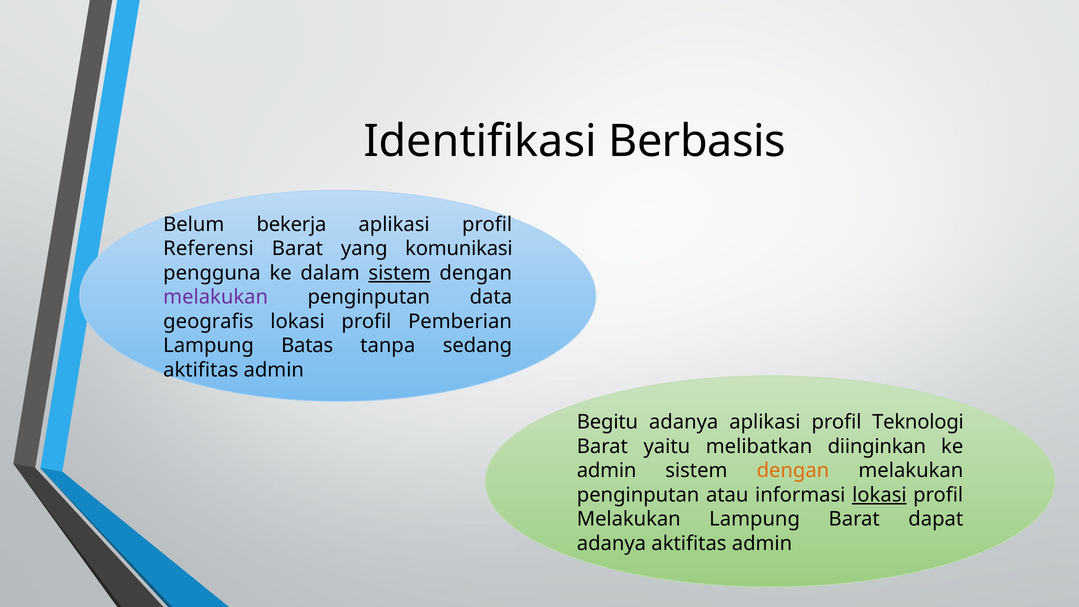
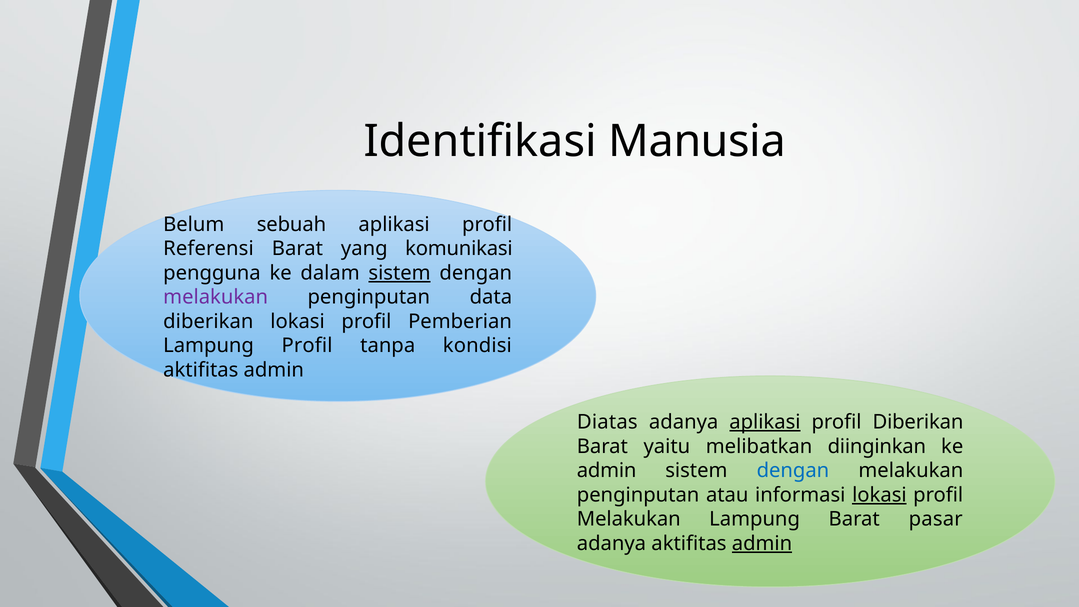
Berbasis: Berbasis -> Manusia (697, 141)
bekerja: bekerja -> sebuah (291, 224)
geografis: geografis -> diberikan (208, 321)
Lampung Batas: Batas -> Profil (307, 346)
sedang: sedang -> kondisi (477, 346)
Begitu: Begitu -> Diatas (607, 422)
aplikasi underline: none -> present (765, 422)
profil Teknologi: Teknologi -> Diberikan (918, 422)
dengan colour: orange -> blue (793, 471)
dapat: dapat -> pasar (936, 519)
admin underline: none -> present (762, 543)
